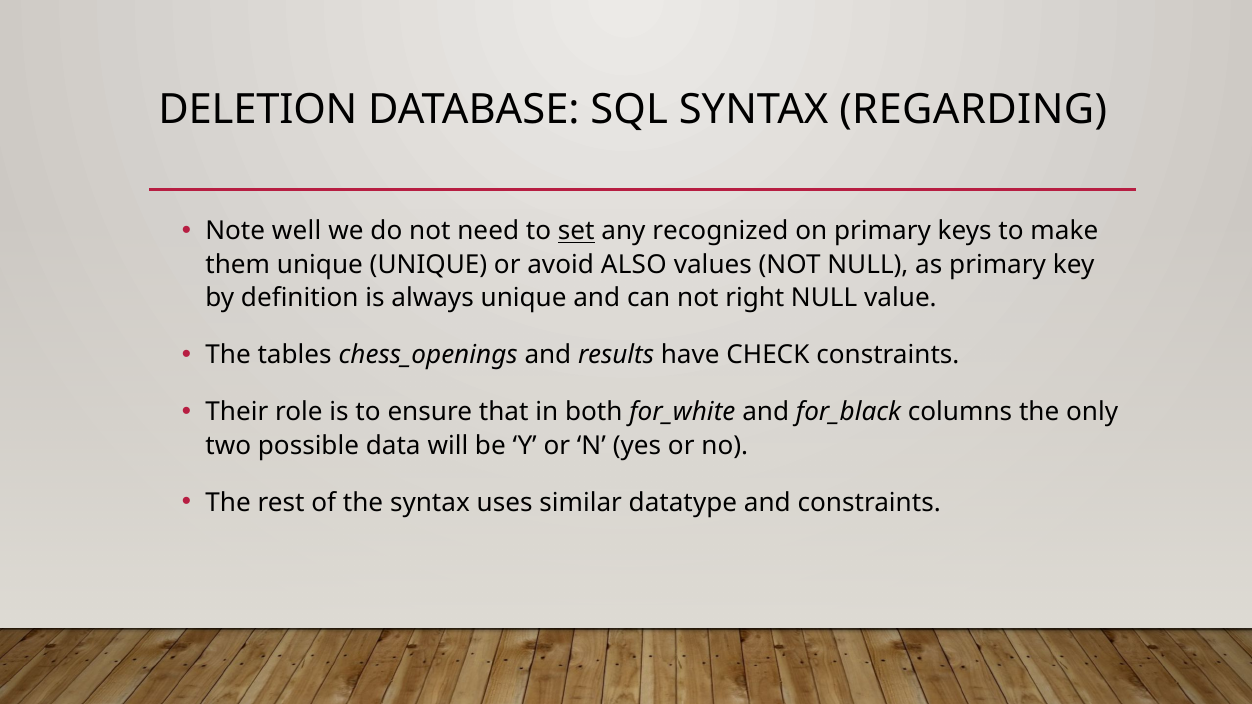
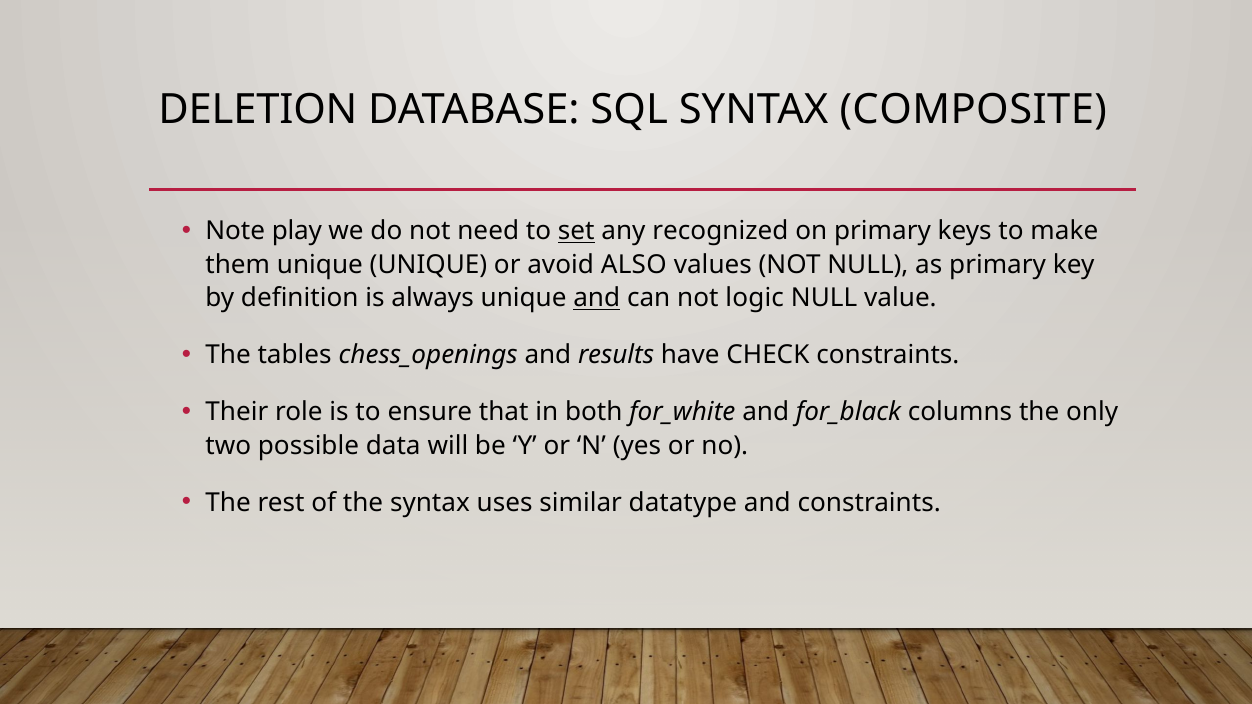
REGARDING: REGARDING -> COMPOSITE (973, 110)
well: well -> play (297, 231)
and underline: none -> present (597, 298)
right: right -> logic (755, 298)
